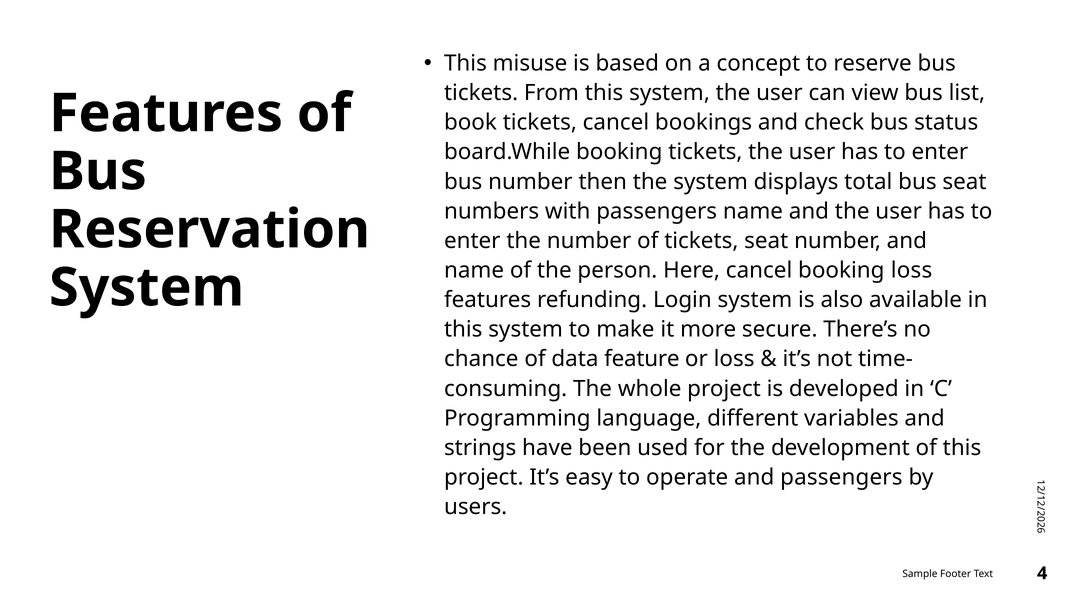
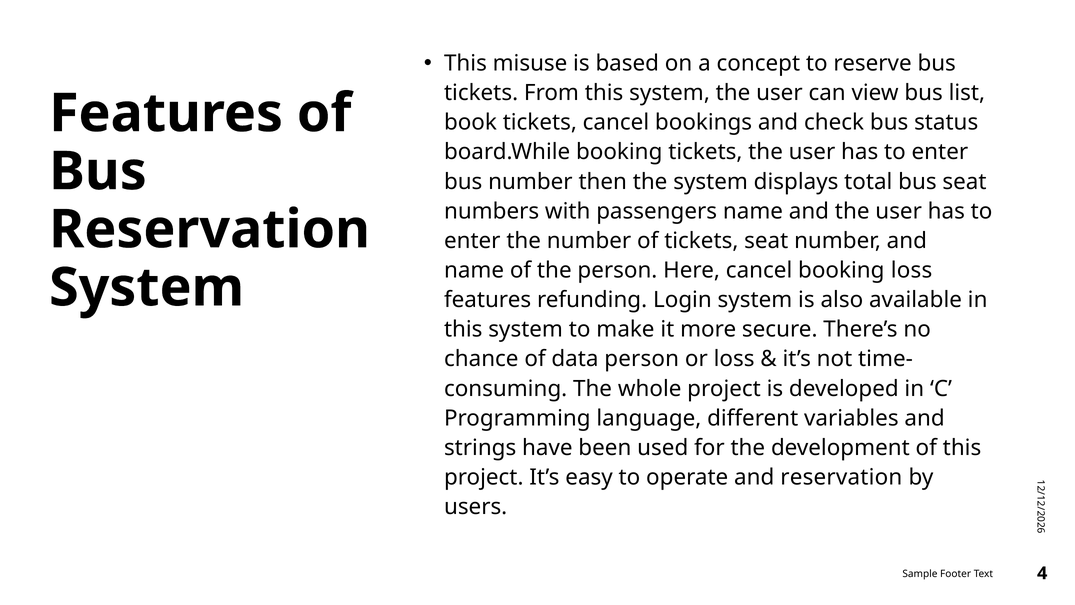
data feature: feature -> person (642, 359)
and passengers: passengers -> reservation (841, 477)
